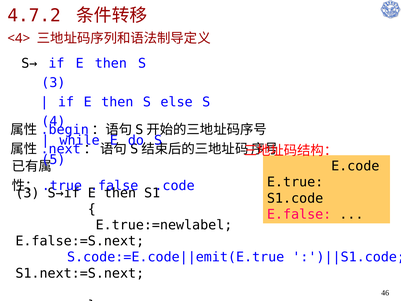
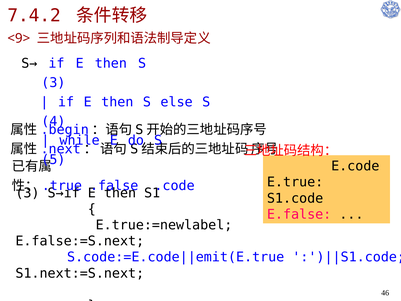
4.7.2: 4.7.2 -> 7.4.2 (34, 16)
<4>: <4> -> <9> (19, 38)
